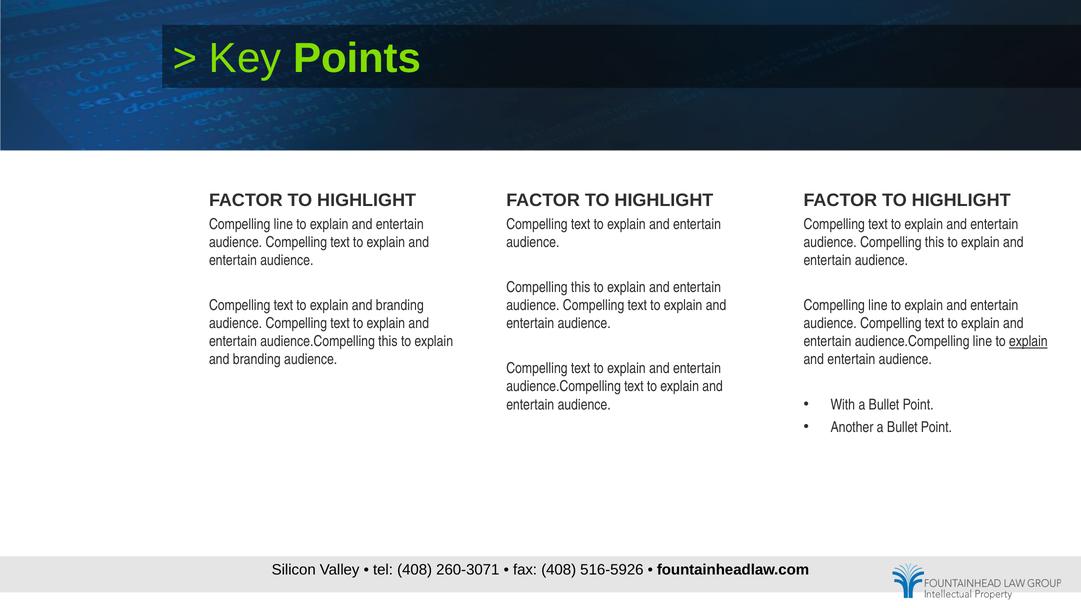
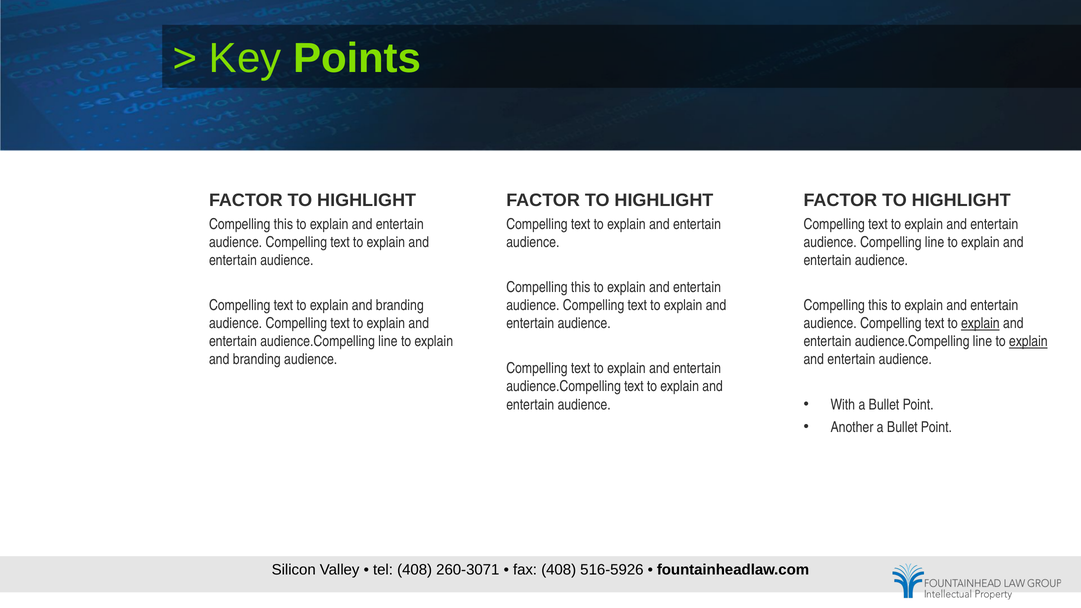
line: line -> this (283, 224)
this: this -> line (935, 242)
line: line -> this (878, 305)
explain underline: none -> present (980, 323)
this: this -> line (388, 341)
